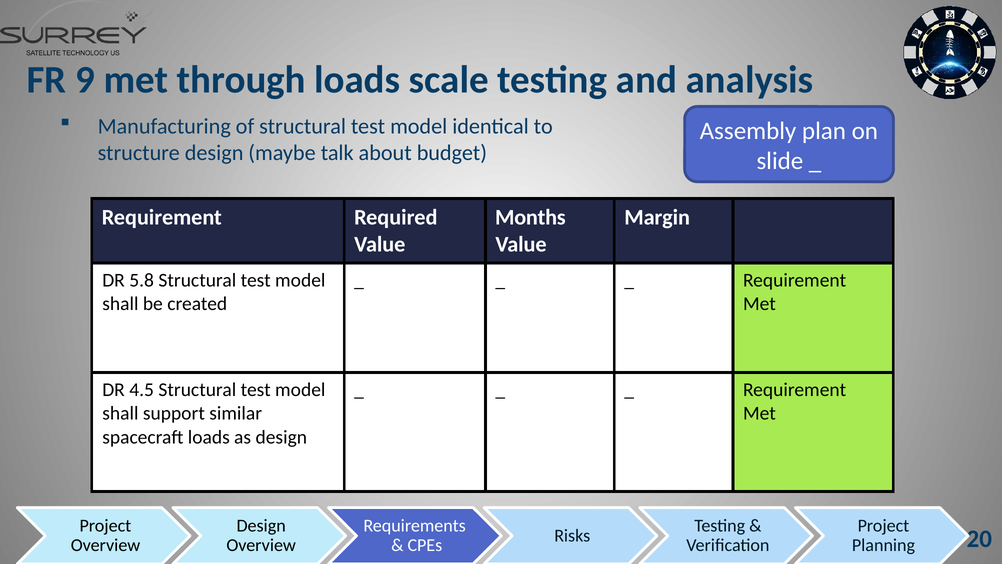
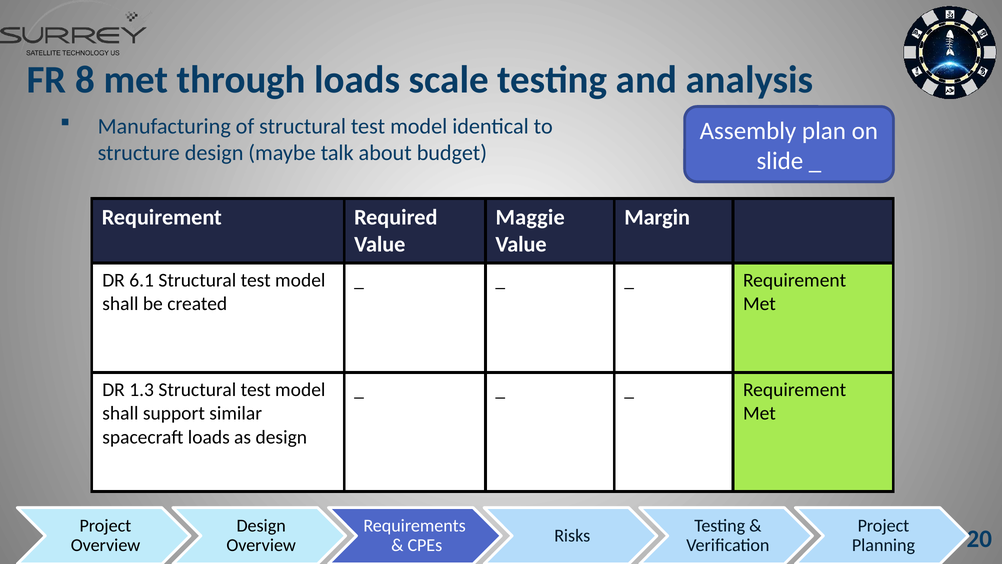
9: 9 -> 8 (85, 80)
Months: Months -> Maggie (530, 217)
5.8: 5.8 -> 6.1 (142, 280)
4.5: 4.5 -> 1.3 (142, 389)
